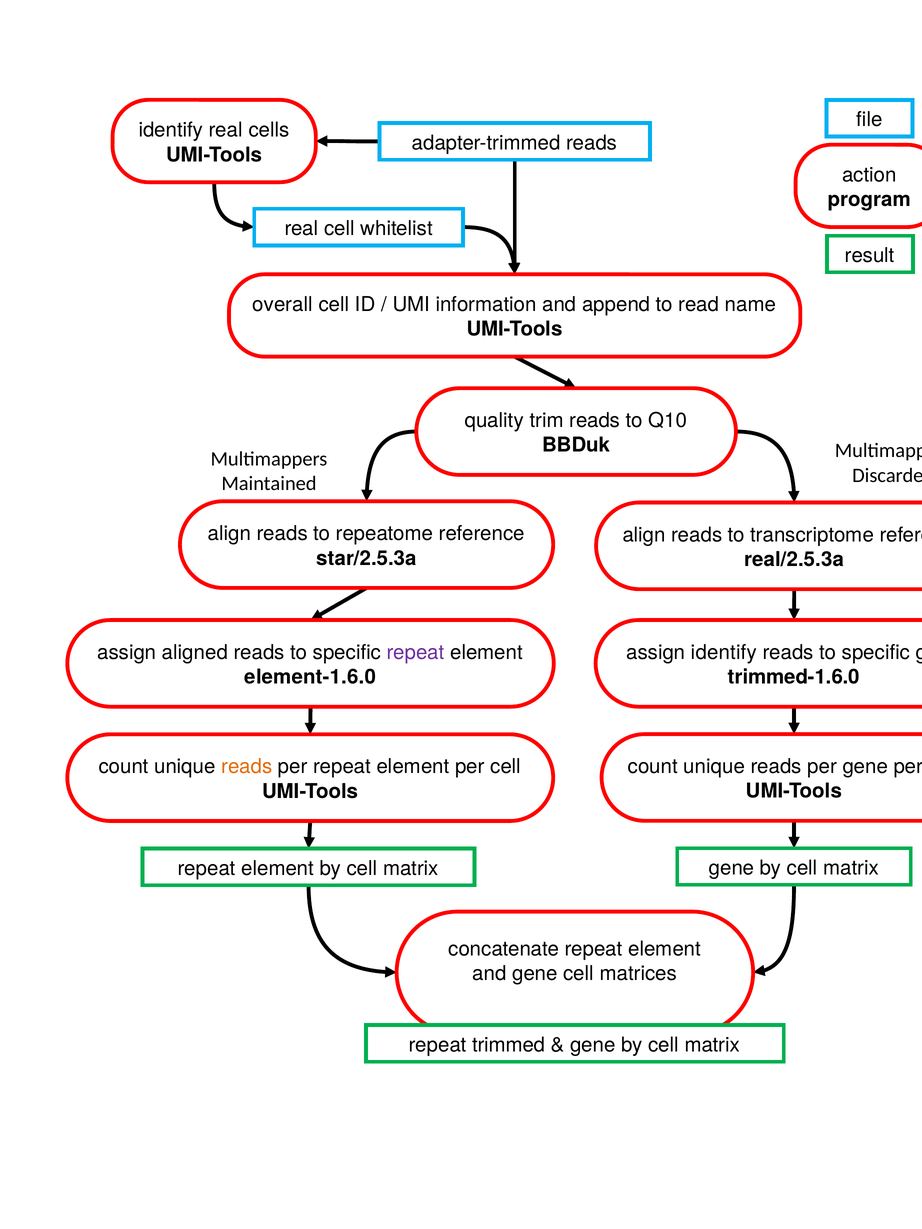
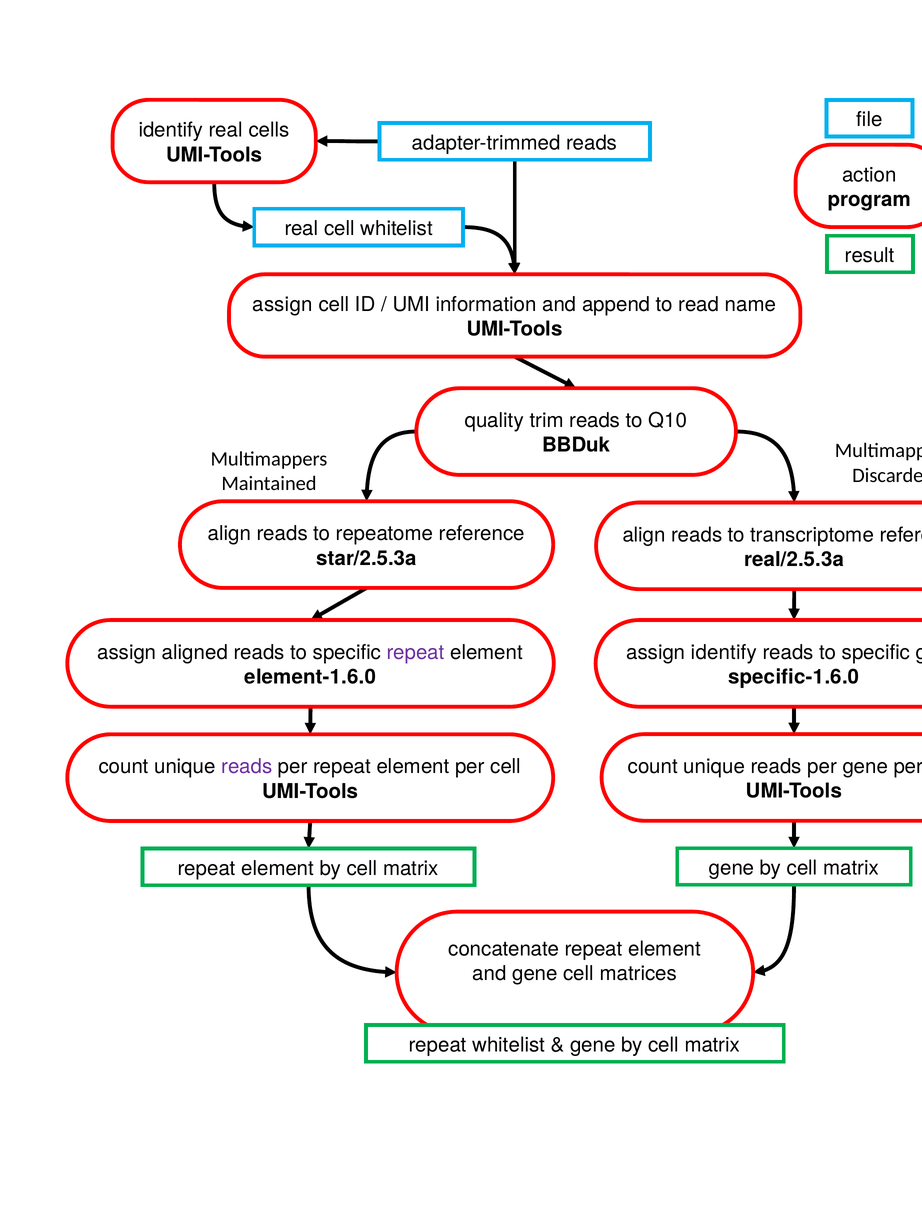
overall: overall -> assign (283, 305)
trimmed-1.6.0: trimmed-1.6.0 -> specific-1.6.0 (794, 677)
reads colour: orange -> purple (247, 767)
repeat trimmed: trimmed -> whitelist (509, 1045)
